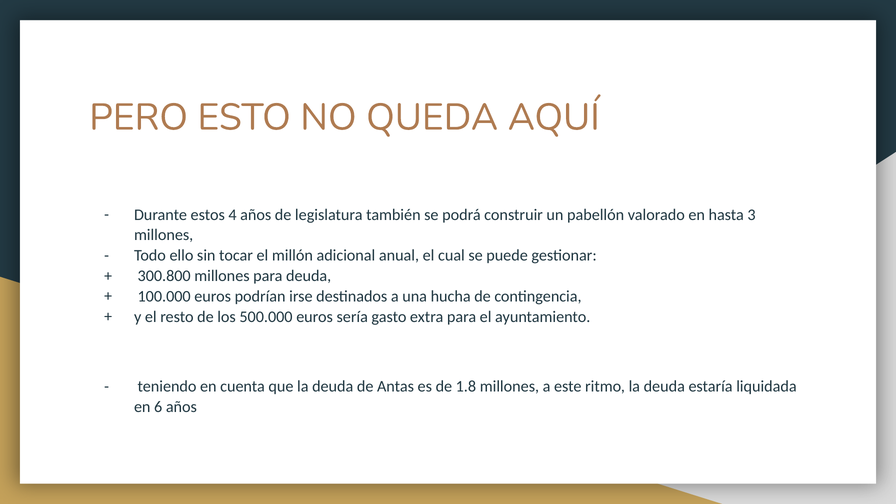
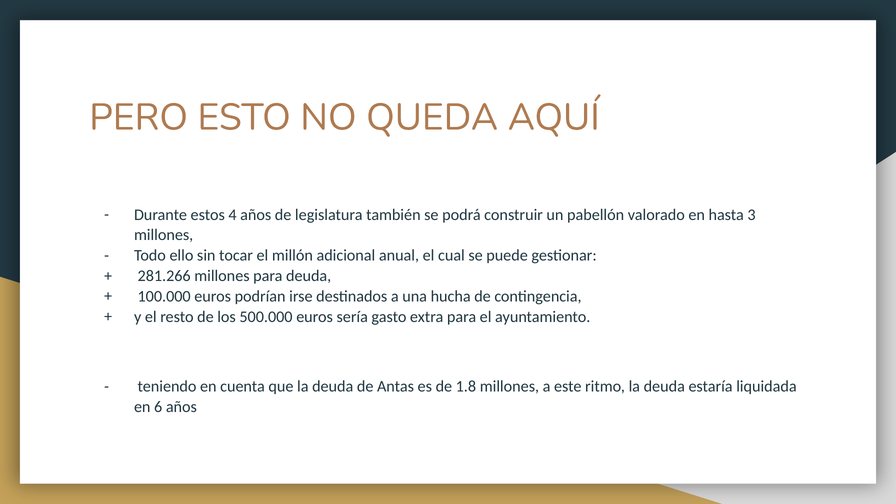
300.800: 300.800 -> 281.266 (164, 276)
